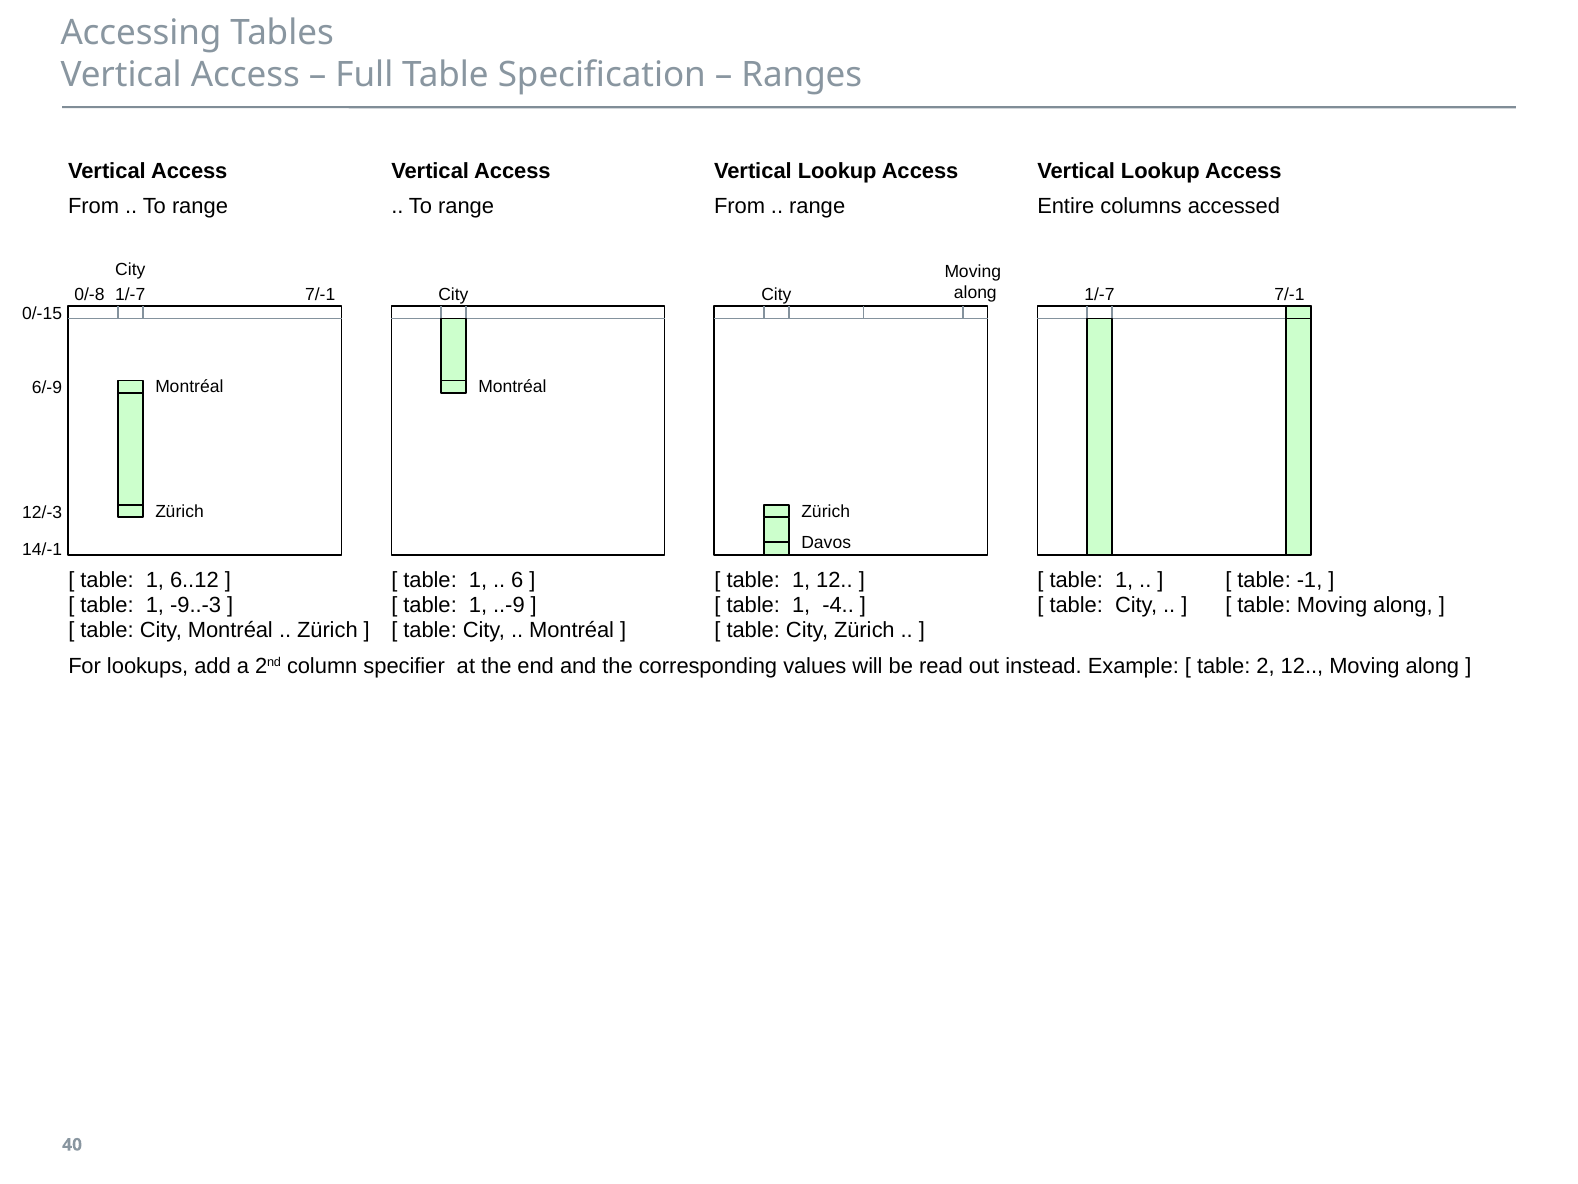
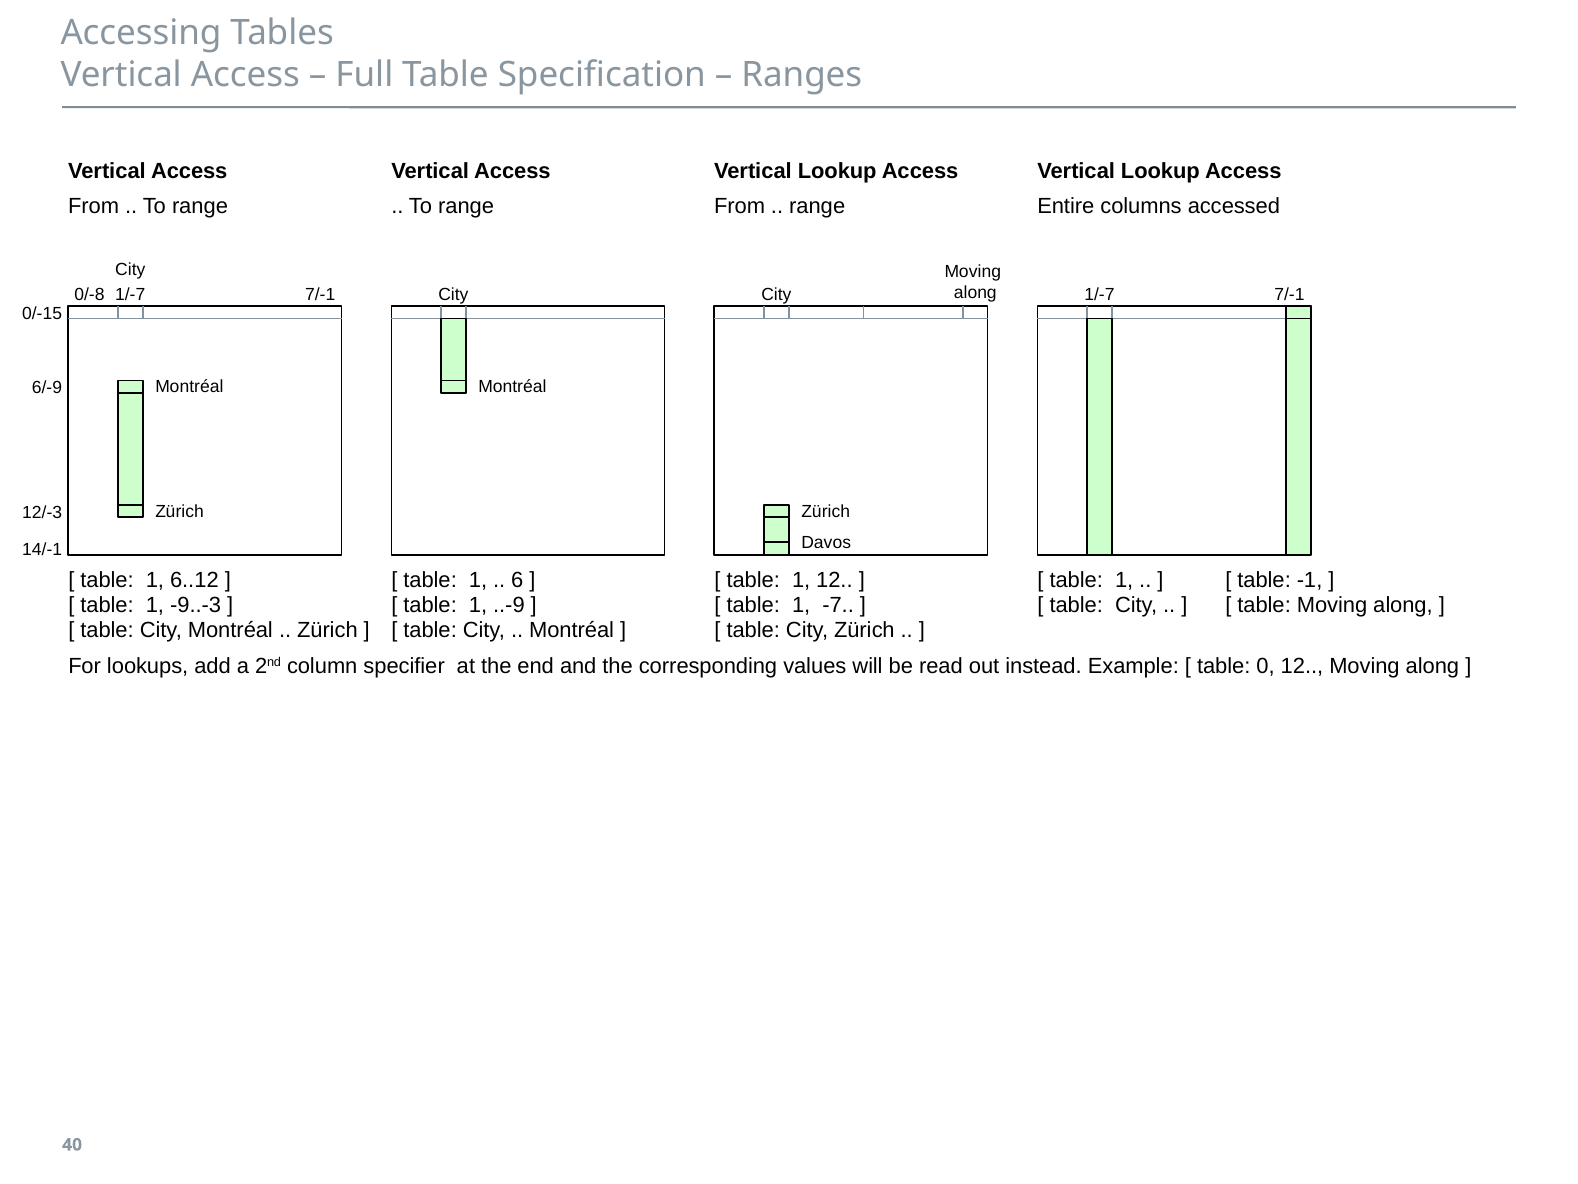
-4: -4 -> -7 (838, 605)
2: 2 -> 0 (1266, 666)
